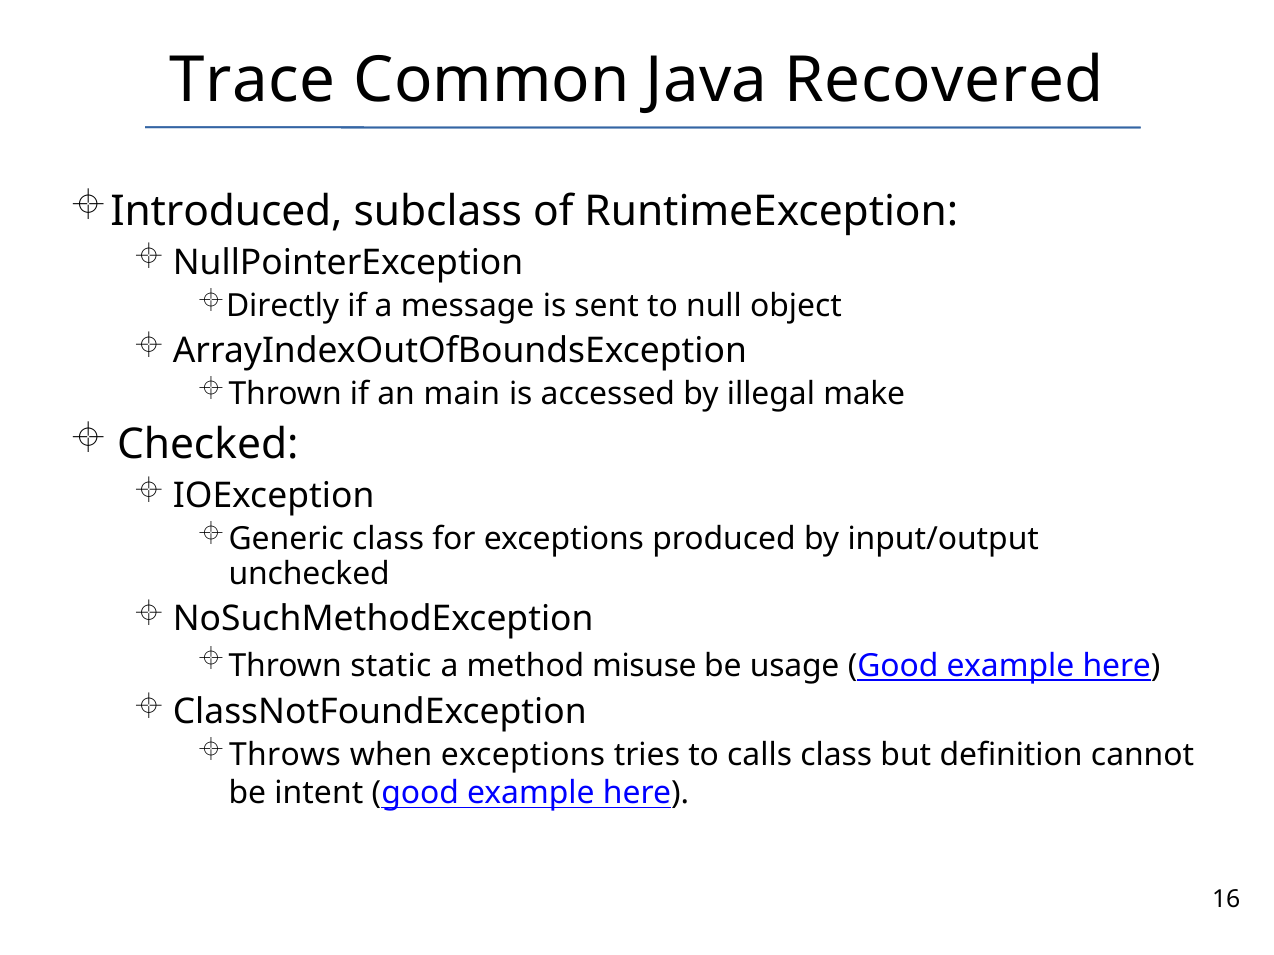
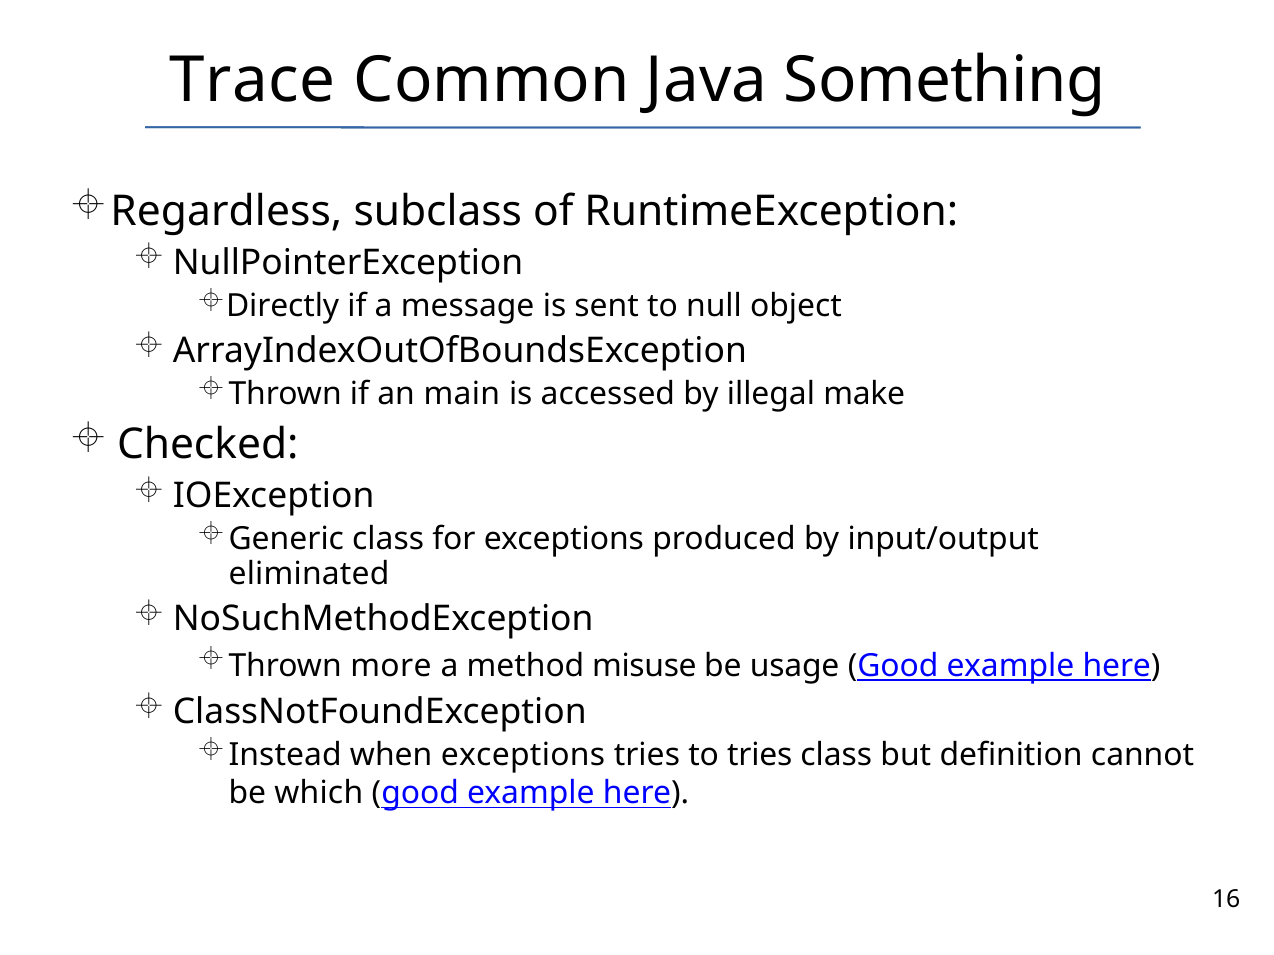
Recovered: Recovered -> Something (945, 80)
Introduced: Introduced -> Regardless (226, 212)
unchecked: unchecked -> eliminated (309, 574)
static: static -> more (391, 666)
Throws: Throws -> Instead (285, 755)
to calls: calls -> tries (760, 755)
intent: intent -> which (319, 794)
